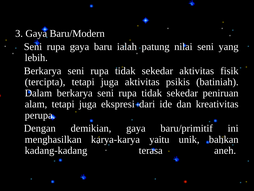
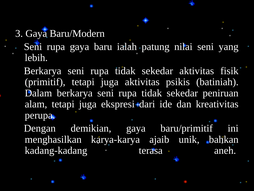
tercipta: tercipta -> primitif (45, 82)
yaitu: yaitu -> ajaib (159, 139)
